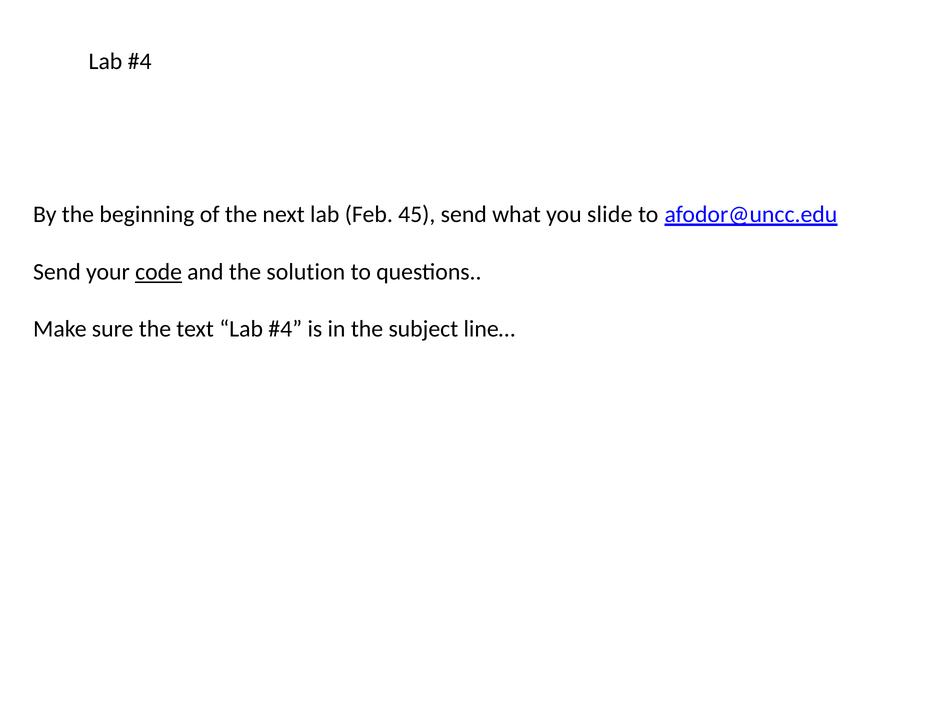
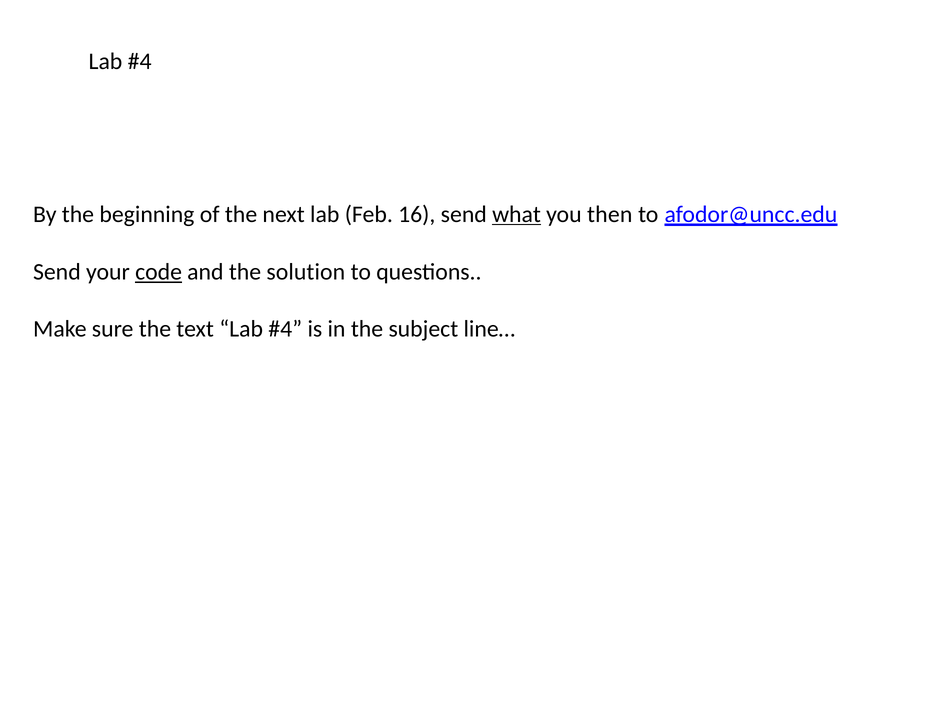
45: 45 -> 16 (417, 214)
what underline: none -> present (517, 214)
slide: slide -> then (610, 214)
